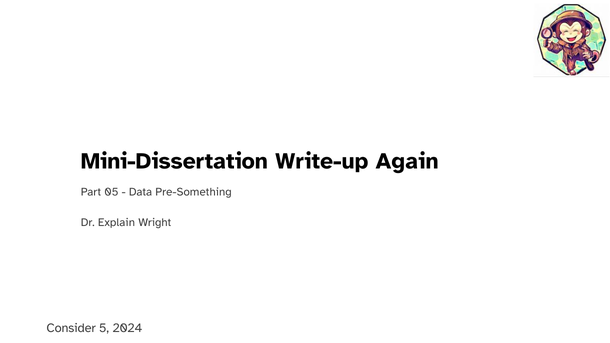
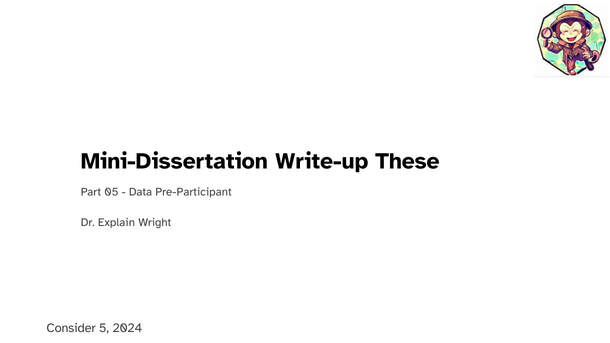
Again: Again -> These (407, 161)
Pre-Something: Pre-Something -> Pre-Participant (194, 192)
